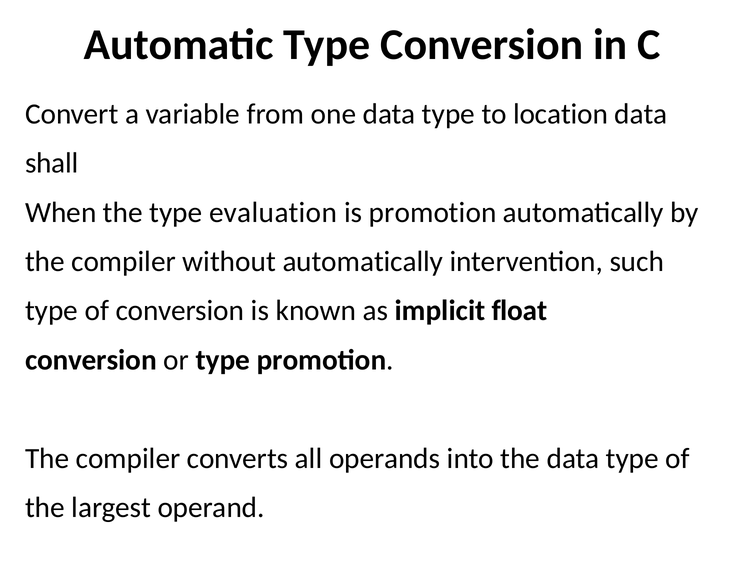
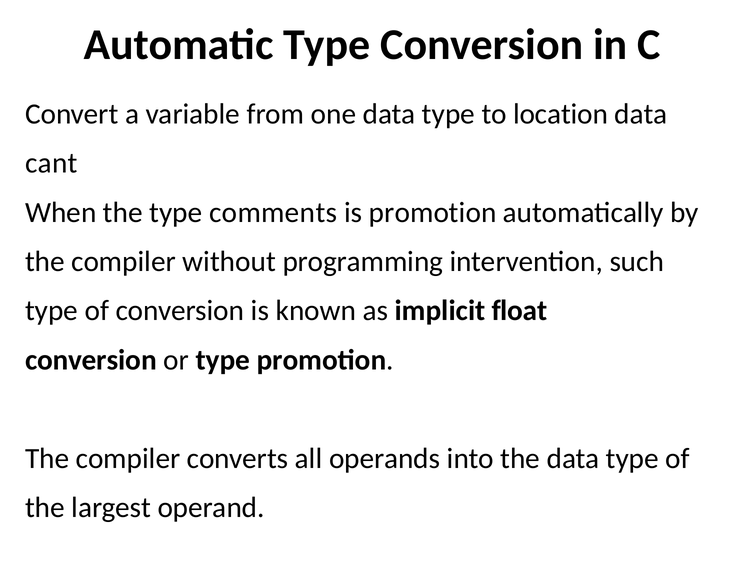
shall: shall -> cant (51, 163)
evaluation: evaluation -> comments (273, 213)
without automatically: automatically -> programming (363, 262)
